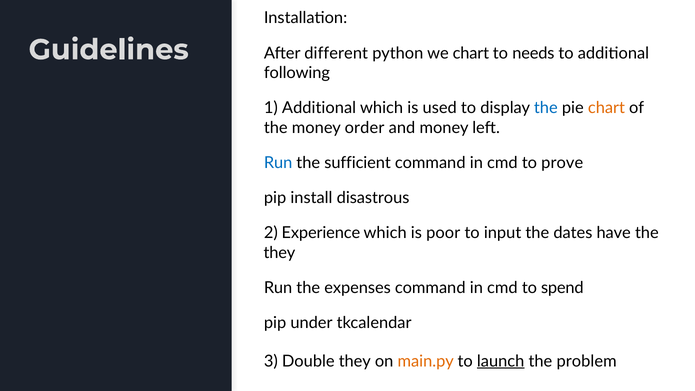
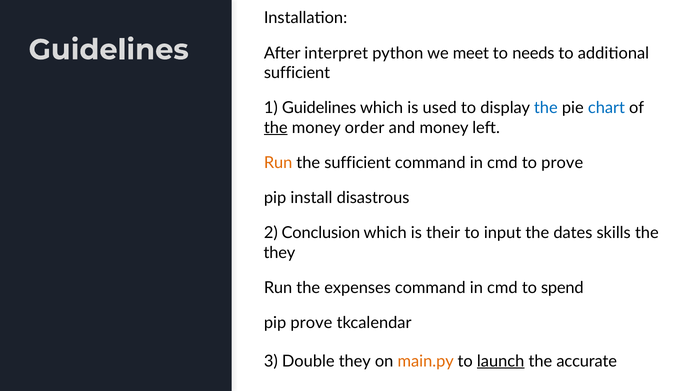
different: different -> interpret (336, 53)
we chart: chart -> meet (471, 53)
following: following -> sufficient (297, 73)
1 Additional: Additional -> Guidelines (319, 108)
chart colour: orange -> blue (606, 108)
the underline: none -> present (276, 128)
Run colour: blue -> orange (278, 163)
Experience: Experience -> Conclusion (321, 233)
poor: poor -> their (443, 233)
have: have -> skills (614, 233)
pip under: under -> prove (311, 323)
problem: problem -> accurate (587, 361)
